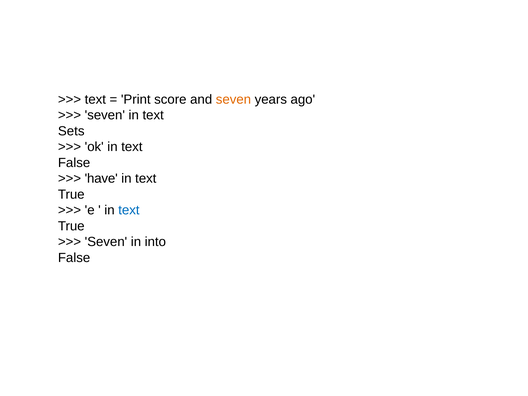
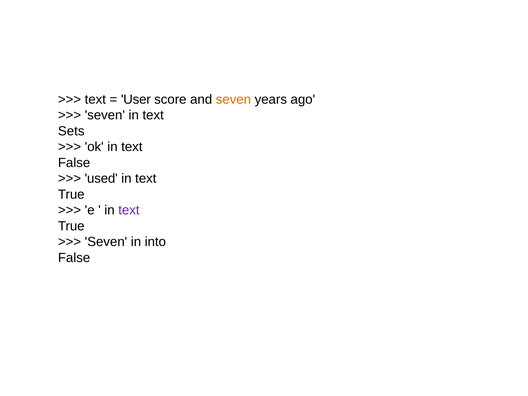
Print: Print -> User (136, 99)
have: have -> used (101, 179)
text colour: blue -> purple (129, 210)
